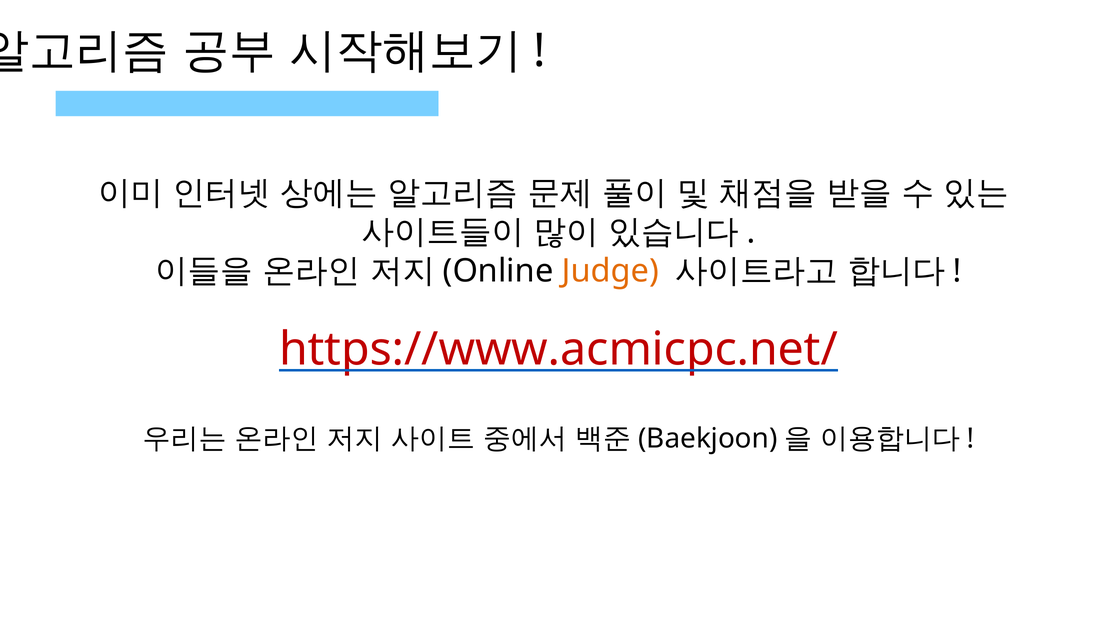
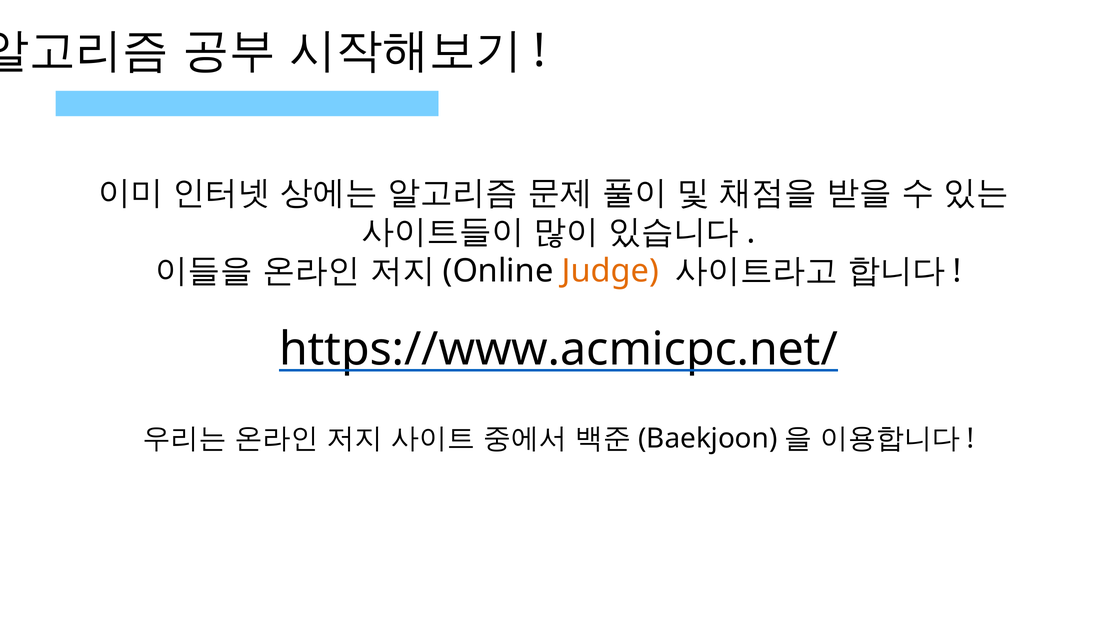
https://www.acmicpc.net/ colour: red -> black (559, 349)
